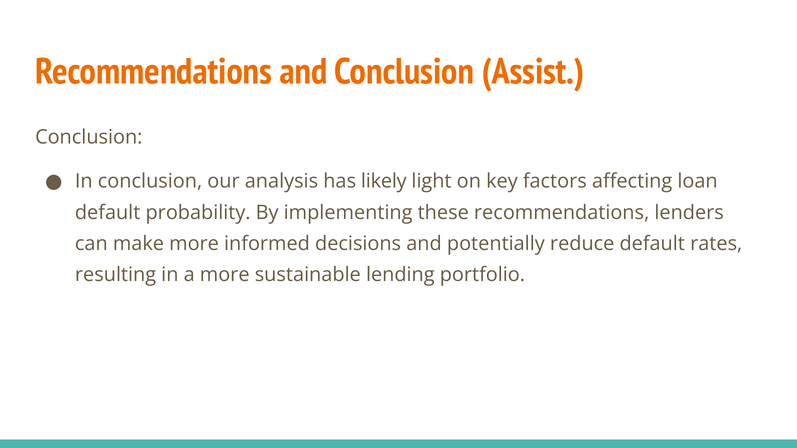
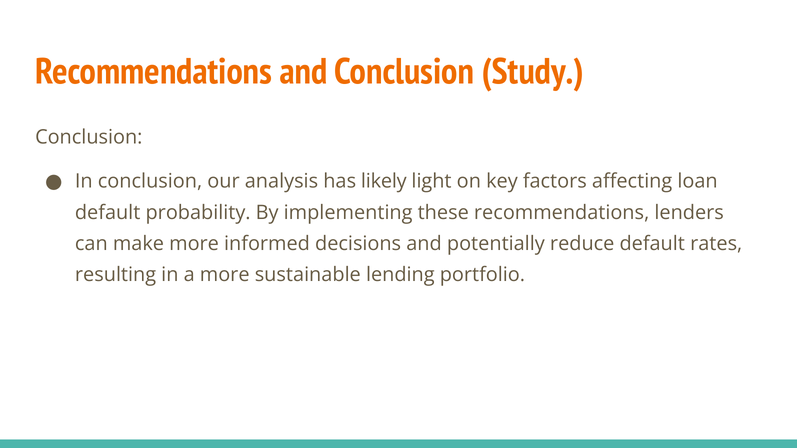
Assist: Assist -> Study (533, 72)
